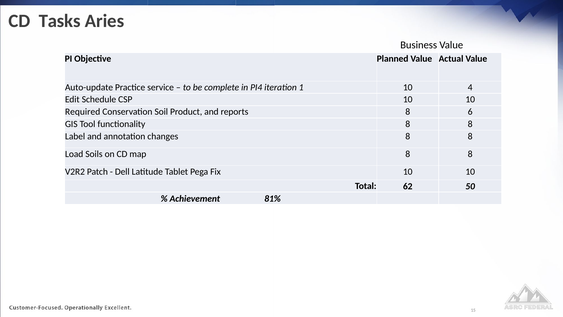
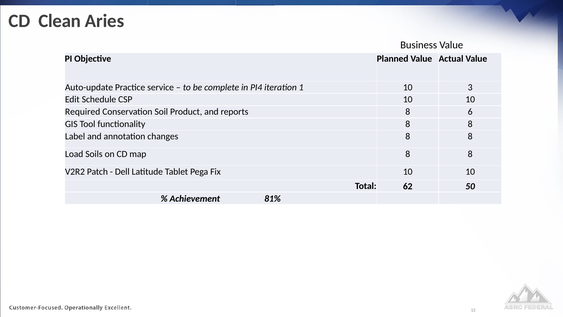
Tasks: Tasks -> Clean (60, 21)
4: 4 -> 3 (470, 87)
